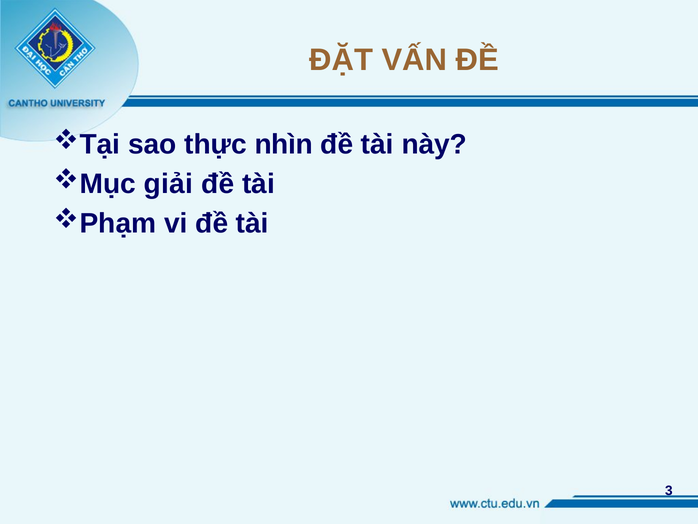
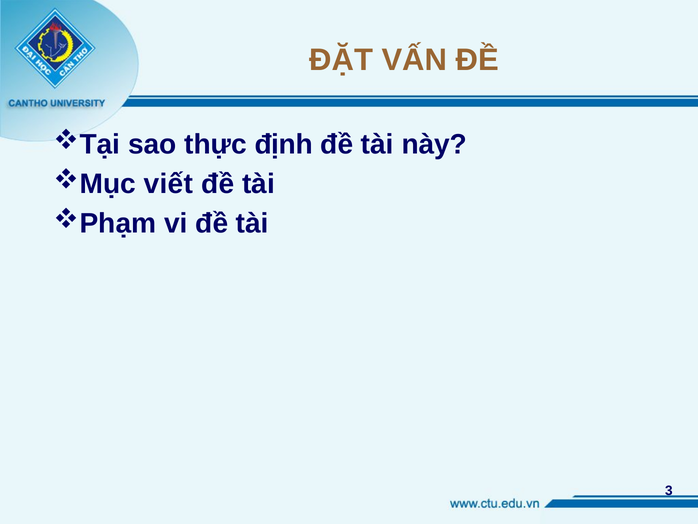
nhìn: nhìn -> định (284, 144)
giải: giải -> viết (169, 184)
